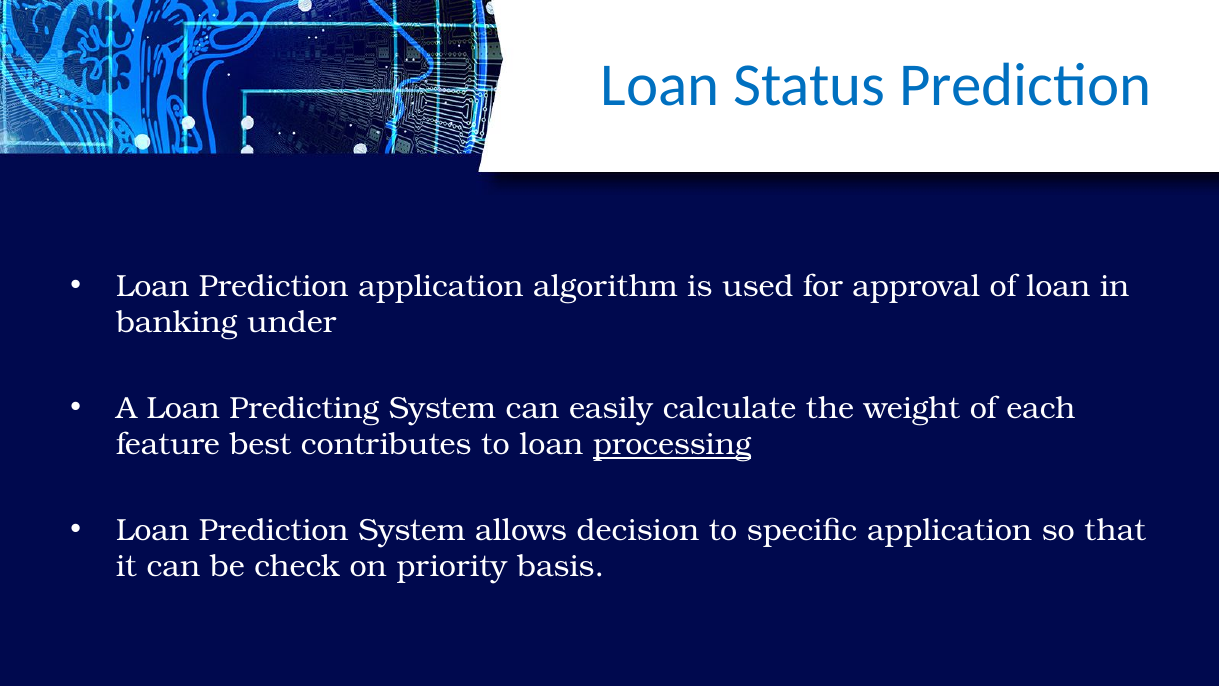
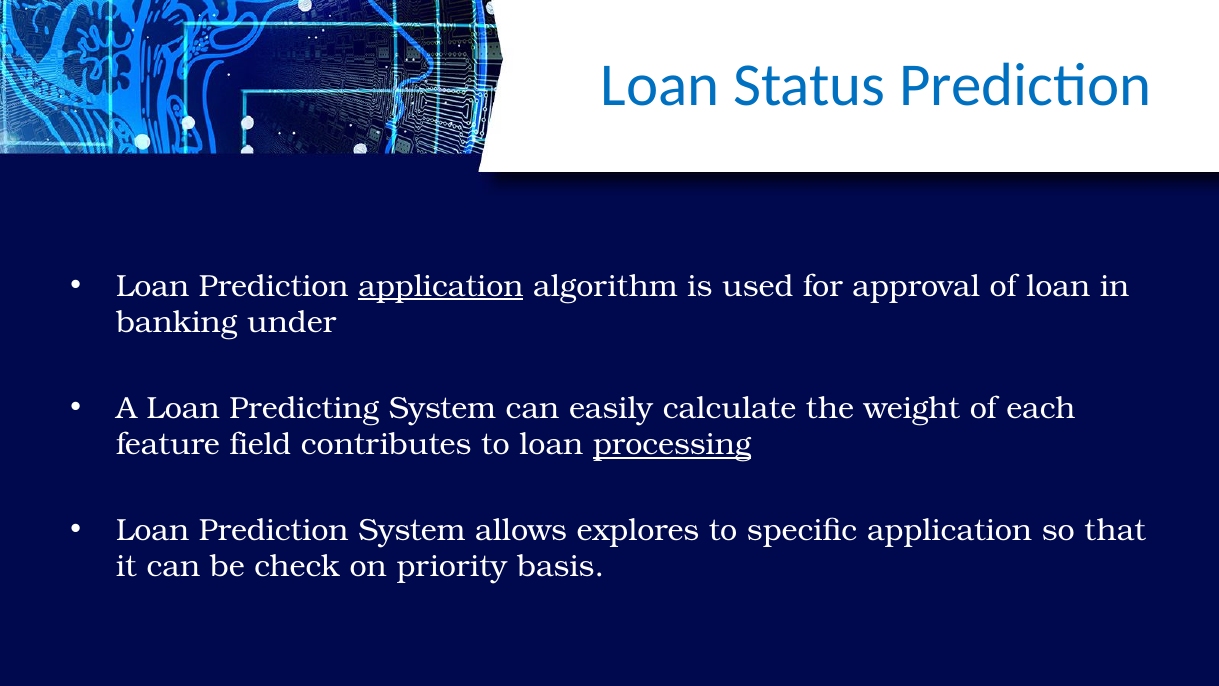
application underline: none -> present (441, 286)
best: best -> field (260, 444)
decision: decision -> explores (638, 530)
